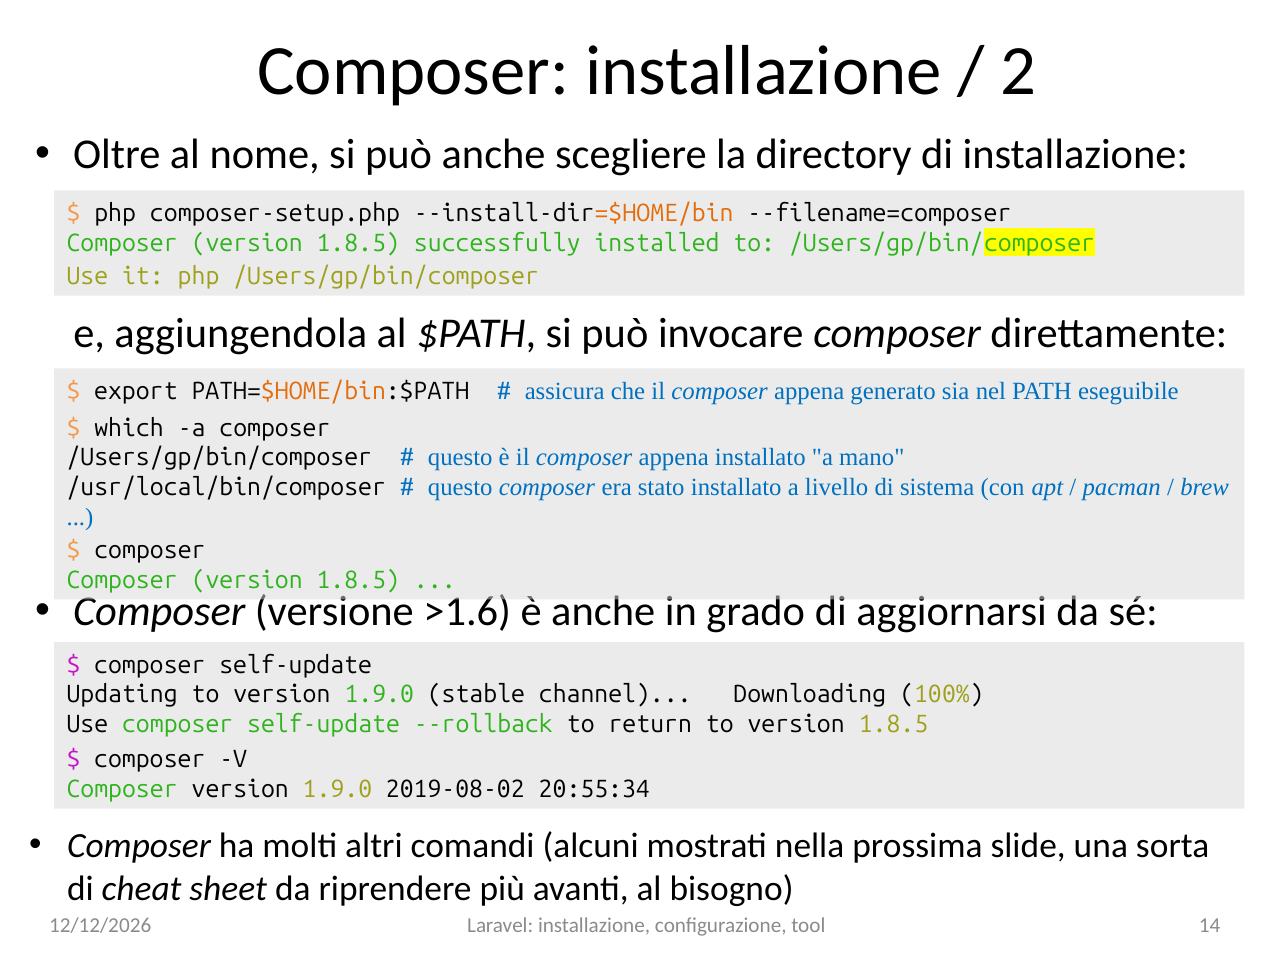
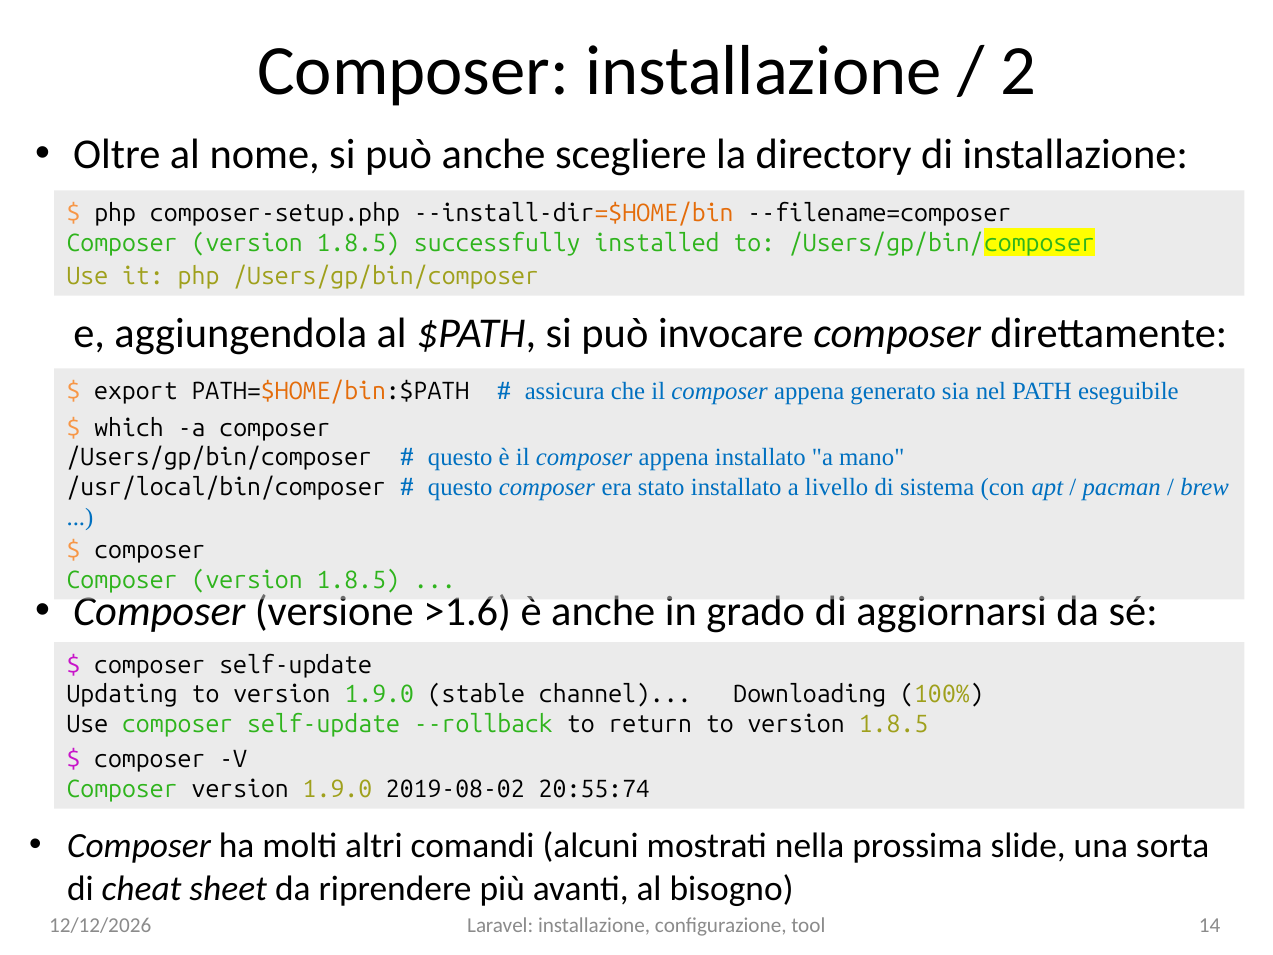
20:55:34: 20:55:34 -> 20:55:74 (594, 789)
